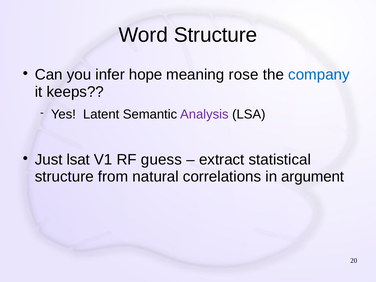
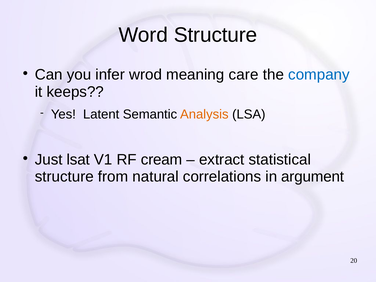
hope: hope -> wrod (146, 75)
rose: rose -> care (244, 75)
Analysis colour: purple -> orange (204, 114)
guess: guess -> cream (162, 160)
